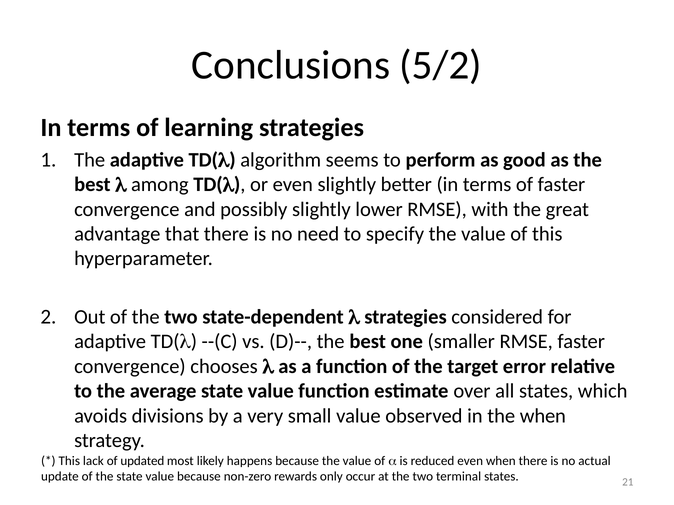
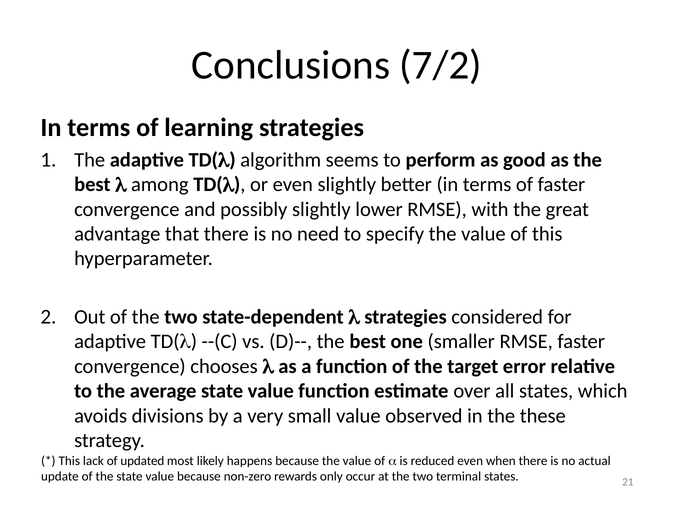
5/2: 5/2 -> 7/2 (441, 65)
the when: when -> these (543, 416)
